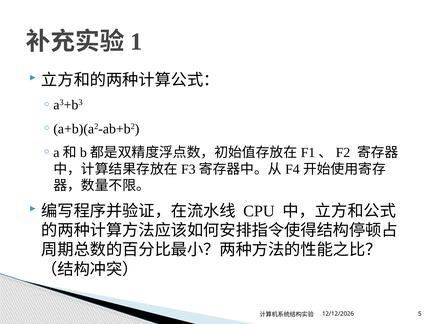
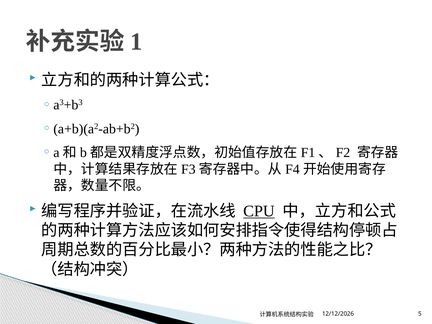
CPU underline: none -> present (259, 211)
